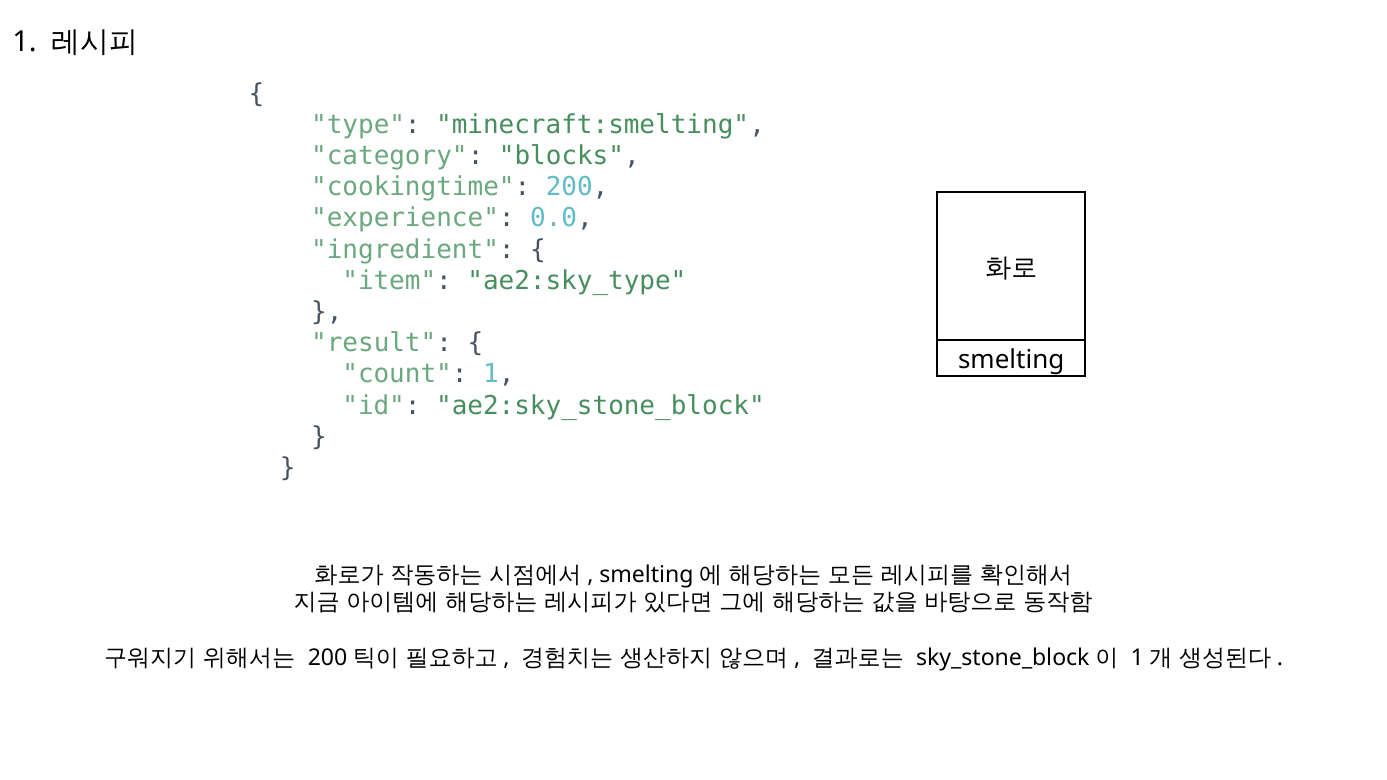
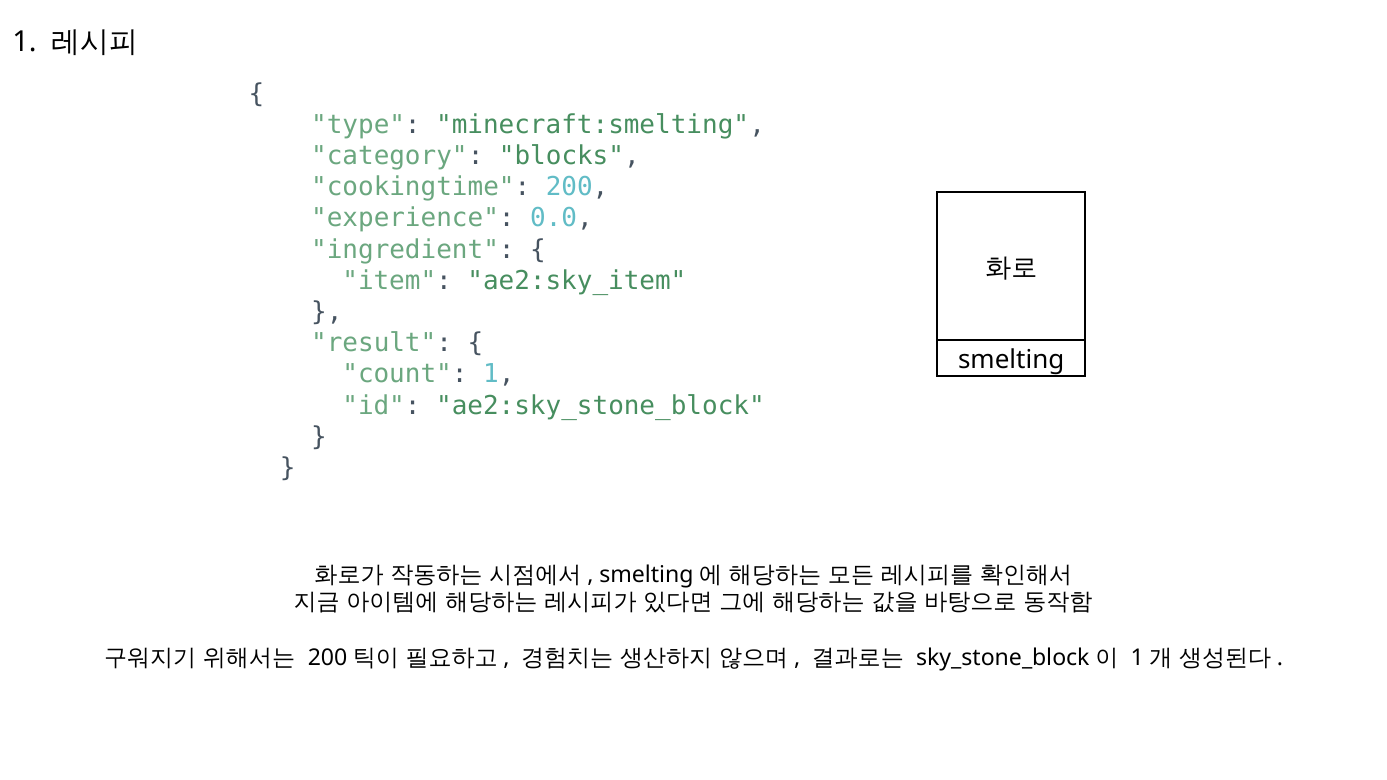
ae2:sky_type: ae2:sky_type -> ae2:sky_item (577, 281)
